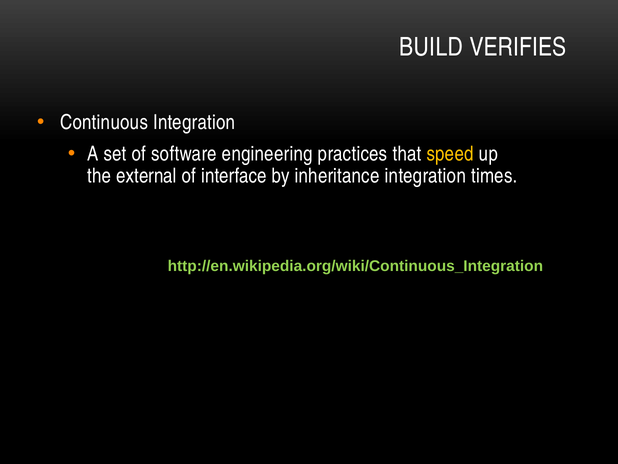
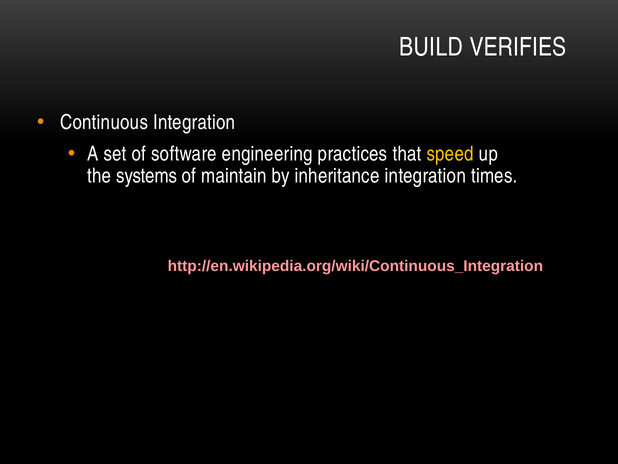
external: external -> systems (147, 176)
interface: interface -> maintain (234, 176)
http://en.wikipedia.org/wiki/Continuous_Integration colour: light green -> pink (355, 266)
